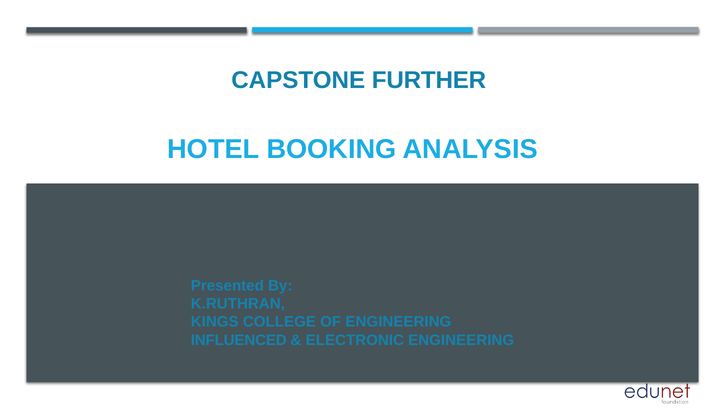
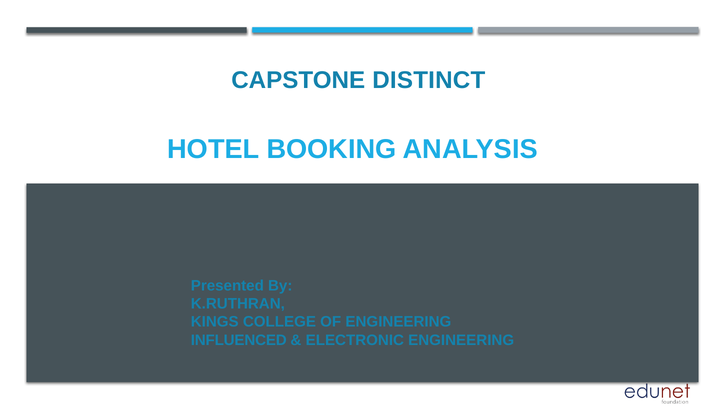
FURTHER: FURTHER -> DISTINCT (429, 80)
